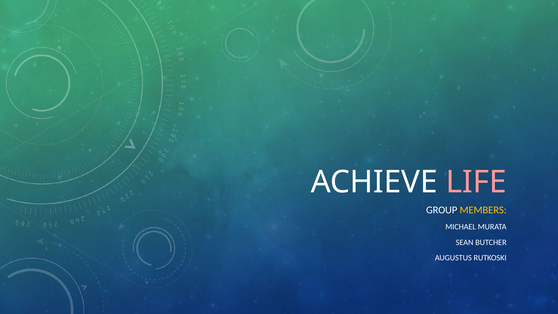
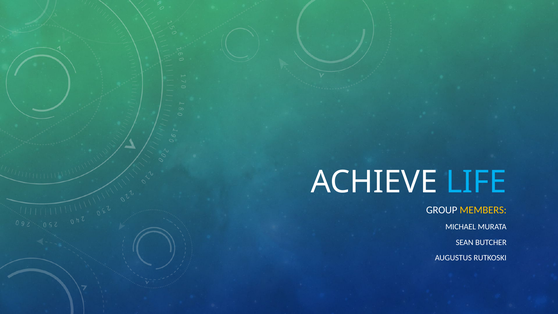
LIFE colour: pink -> light blue (476, 182)
